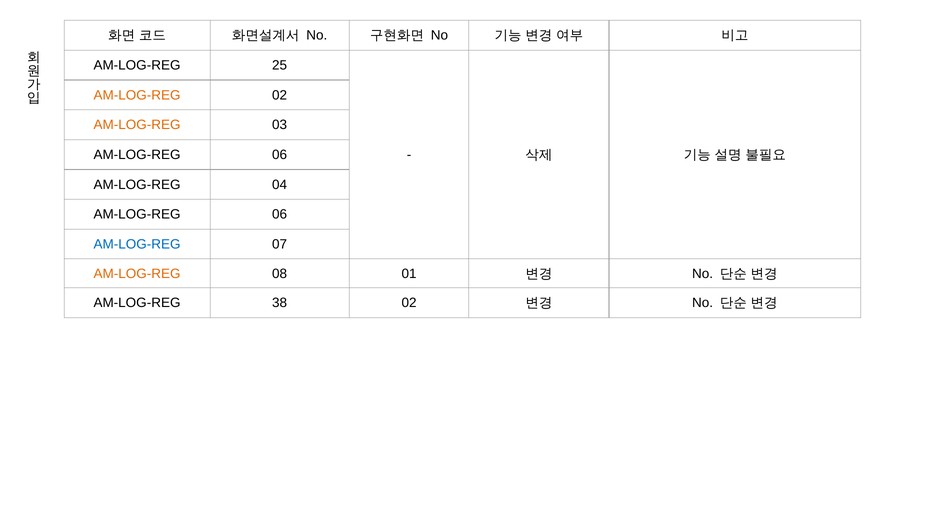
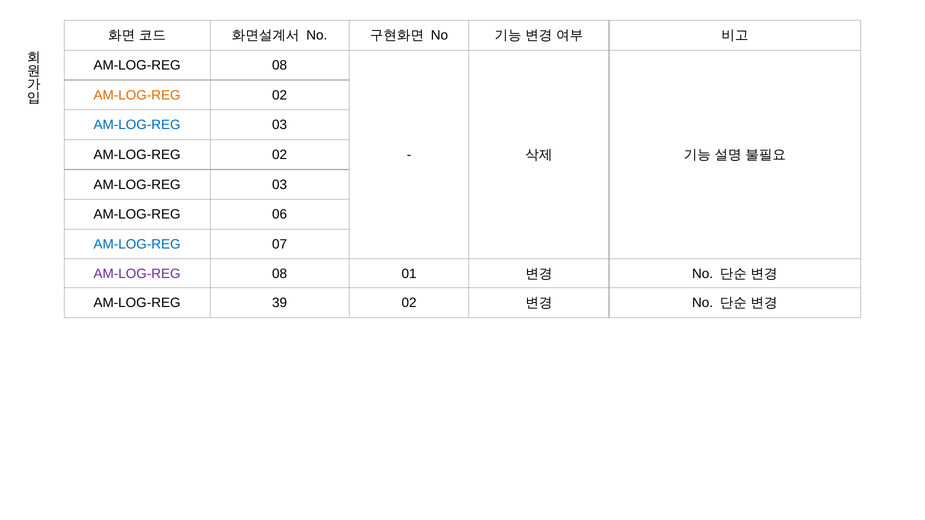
25: 25 -> 08 (280, 65)
AM-LOG-REG colour: orange -> blue (137, 125)
06: 06 -> 02 (280, 155)
04: 04 -> 03 (280, 185)
AM-LOG-REG colour: orange -> purple (137, 274)
38: 38 -> 39 (280, 303)
